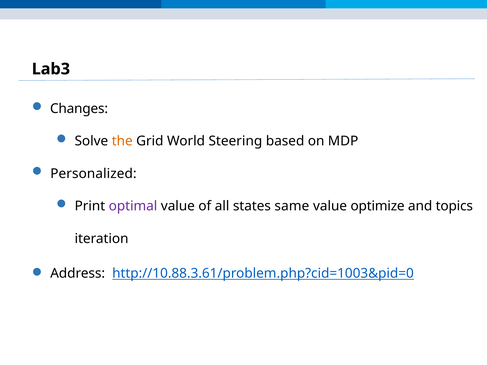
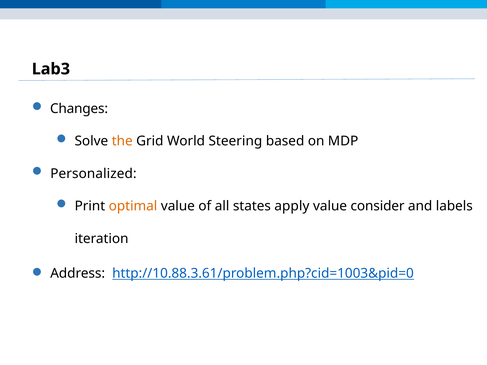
optimal colour: purple -> orange (133, 206)
same: same -> apply (292, 206)
optimize: optimize -> consider (378, 206)
topics: topics -> labels (454, 206)
